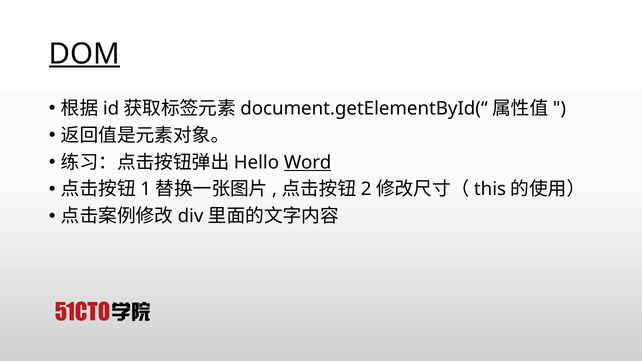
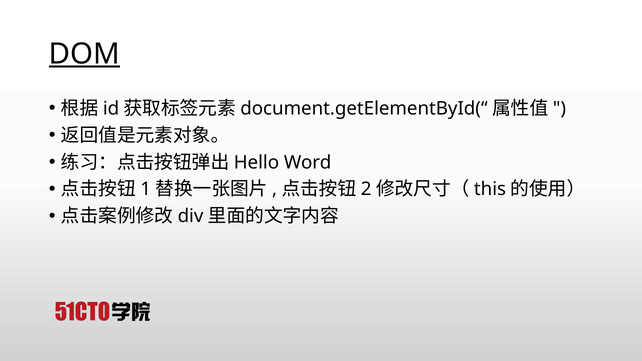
Word underline: present -> none (308, 162)
